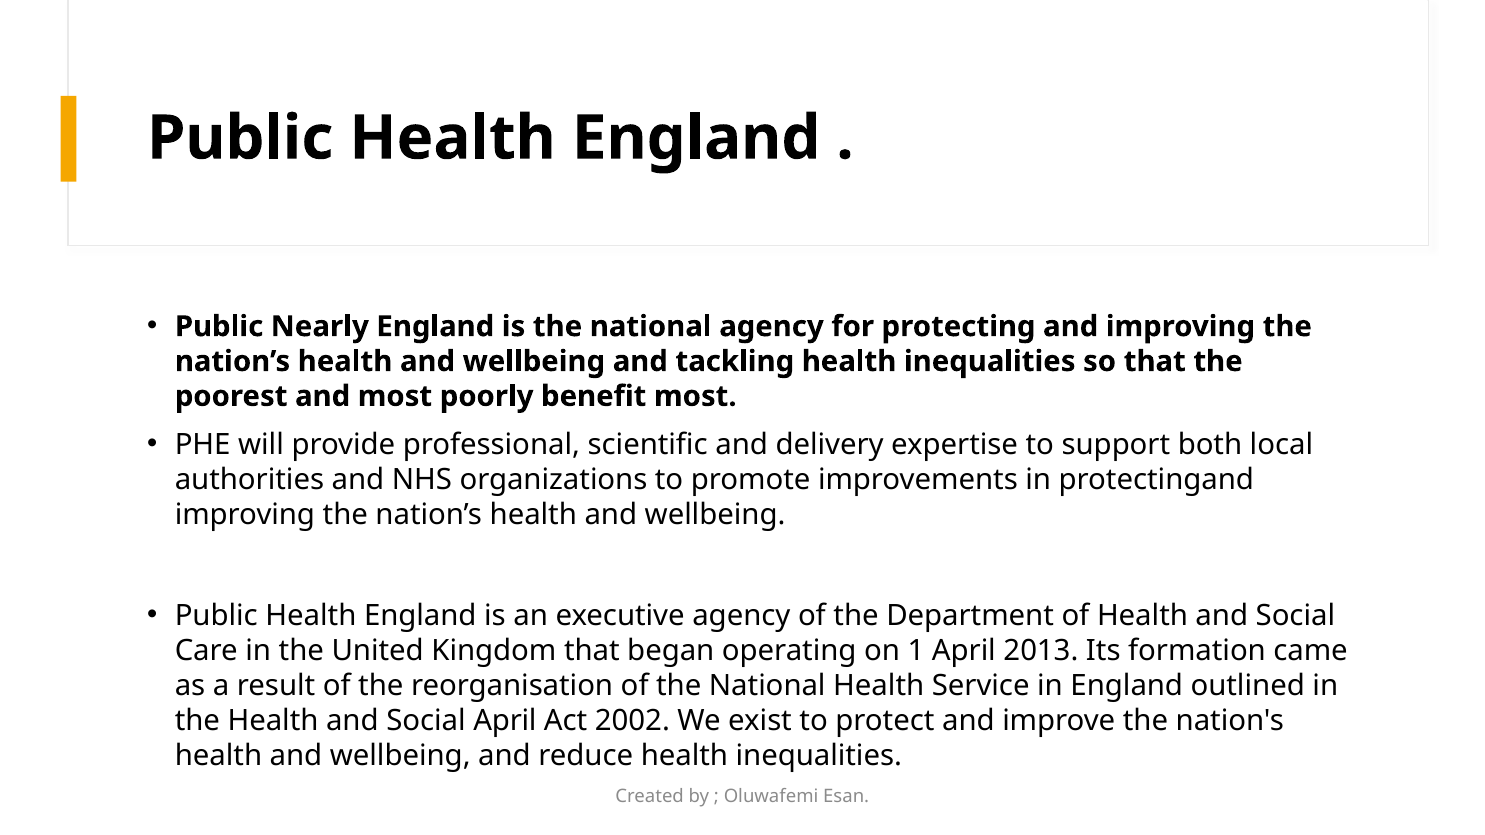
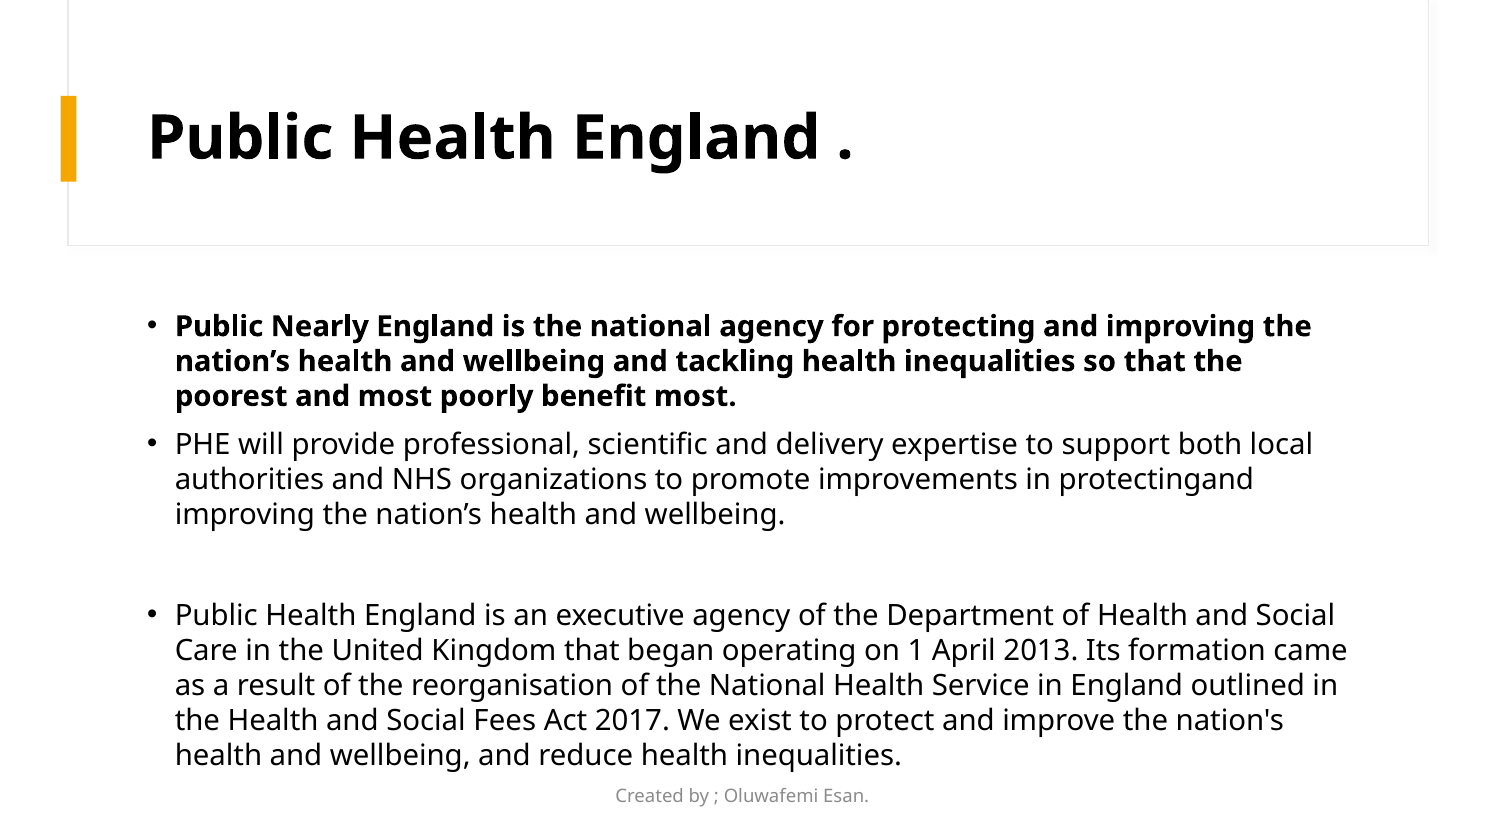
Social April: April -> Fees (505, 721)
2002: 2002 -> 2017 (632, 721)
